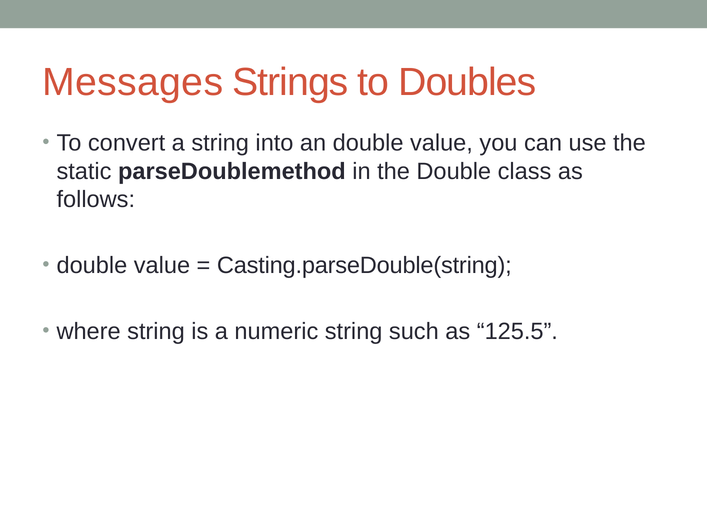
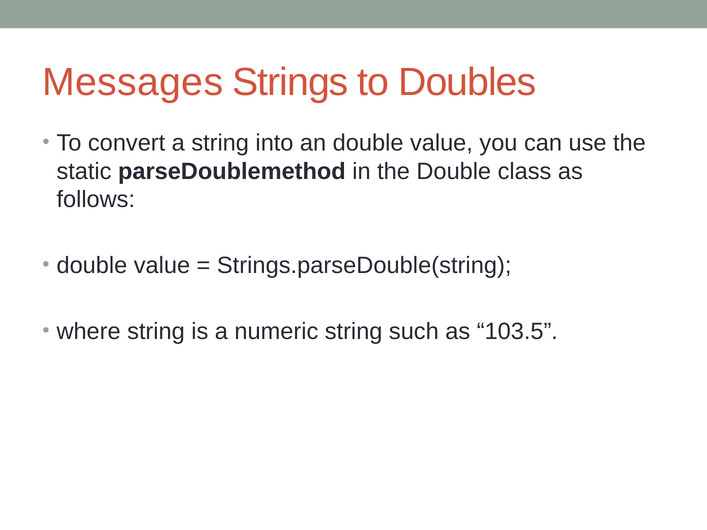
Casting.parseDouble(string: Casting.parseDouble(string -> Strings.parseDouble(string (364, 266)
125.5: 125.5 -> 103.5 (517, 332)
